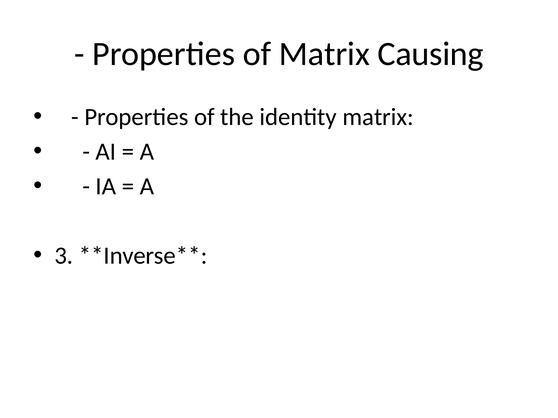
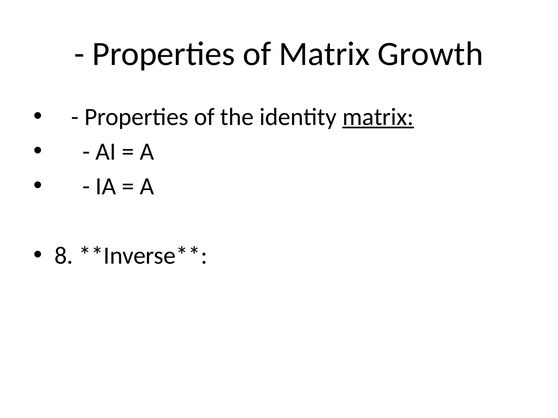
Causing: Causing -> Growth (430, 54)
matrix underline: none -> present (378, 117)
3: 3 -> 8 (64, 256)
